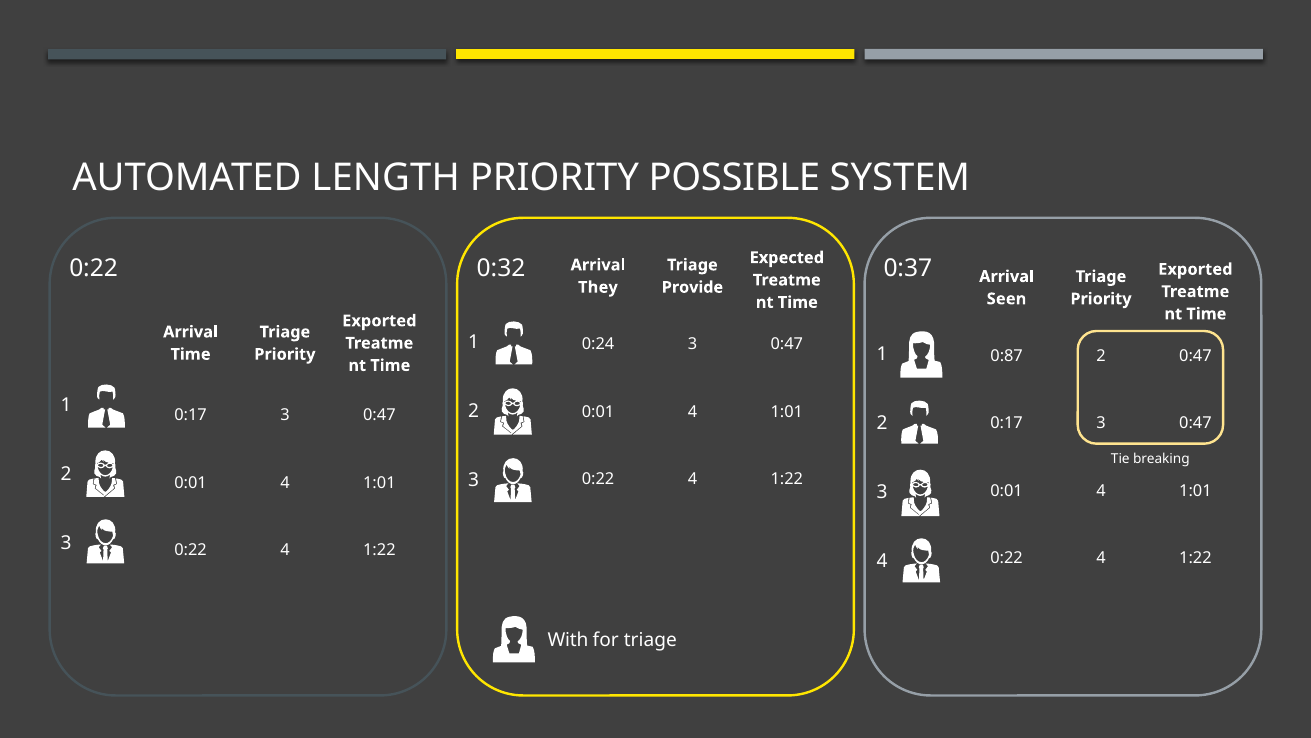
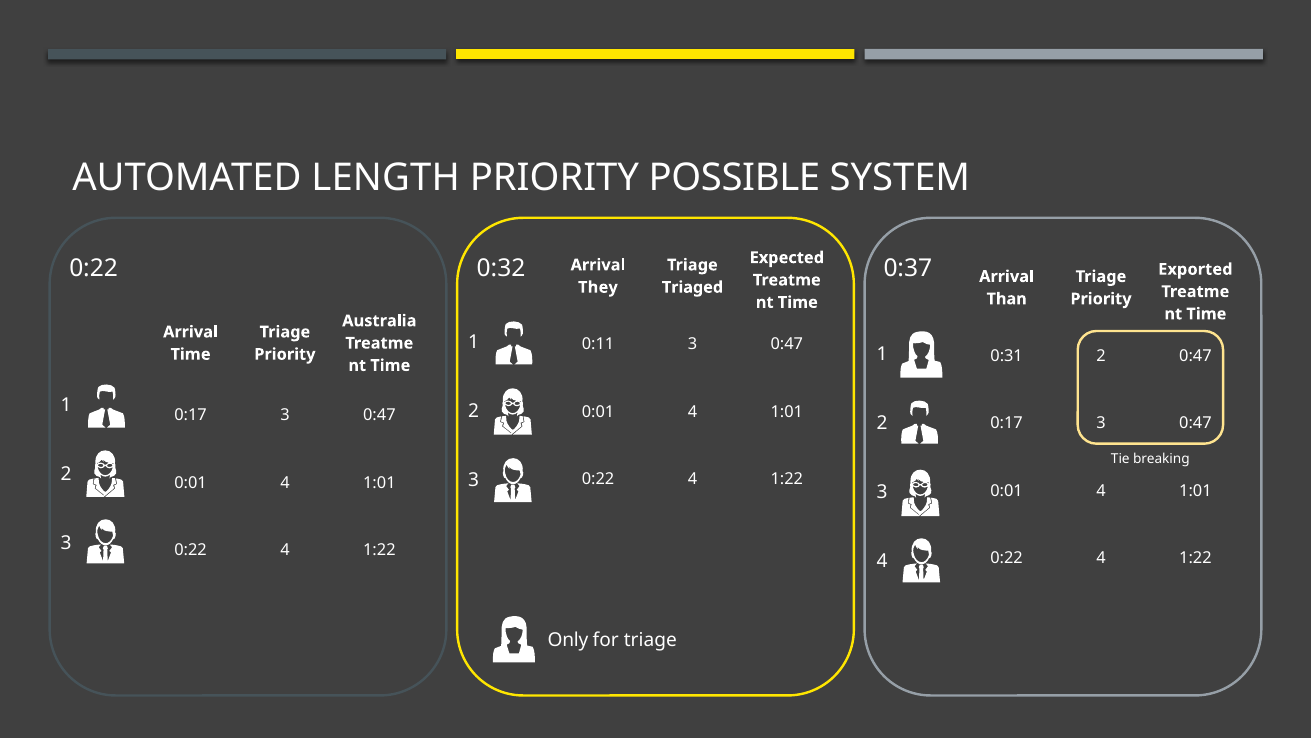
Provide: Provide -> Triaged (692, 287)
Seen: Seen -> Than (1007, 299)
Exported: Exported -> Australia (379, 321)
0:24: 0:24 -> 0:11 (598, 344)
0:87: 0:87 -> 0:31 (1007, 356)
With: With -> Only (568, 640)
